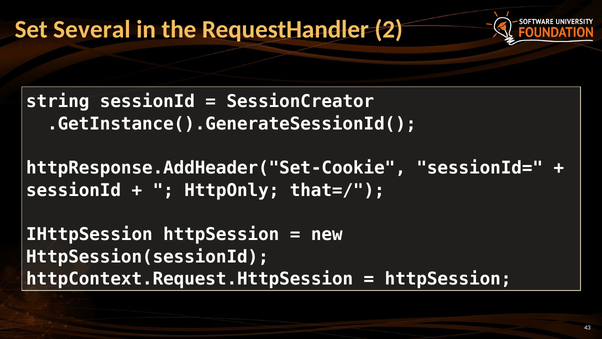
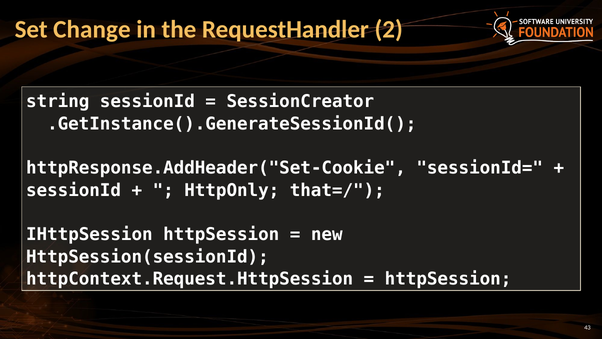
Several: Several -> Change (92, 29)
